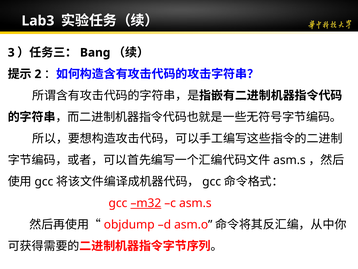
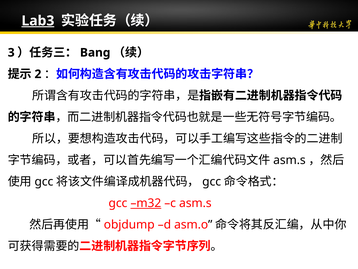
Lab3 underline: none -> present (38, 21)
